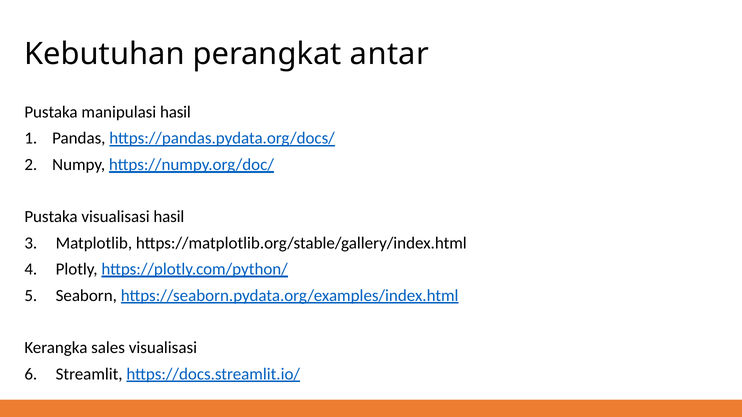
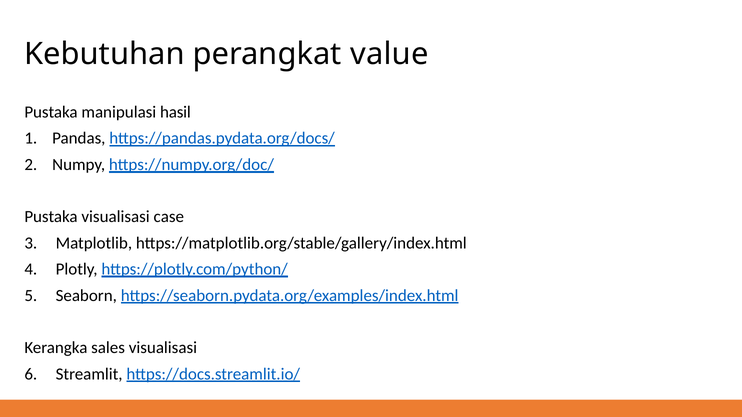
antar: antar -> value (389, 54)
visualisasi hasil: hasil -> case (169, 217)
